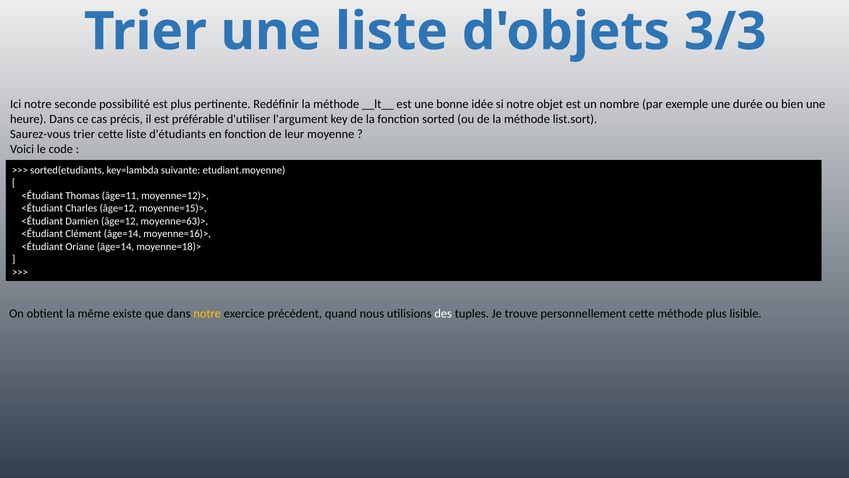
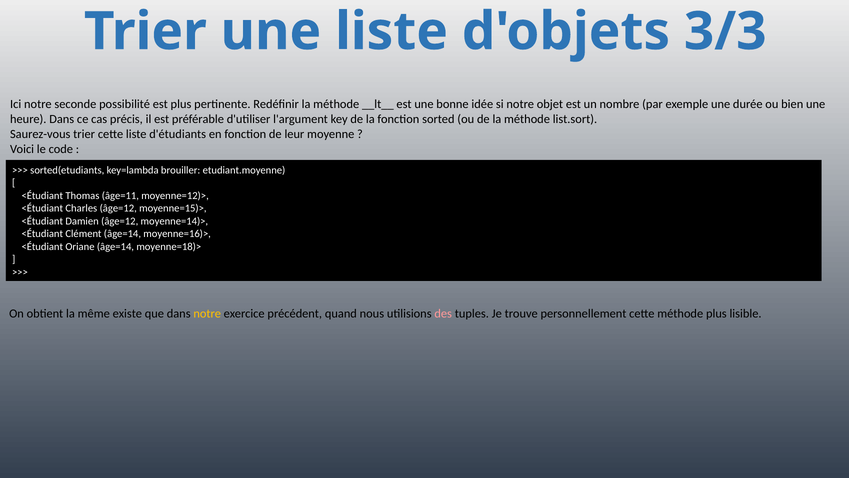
suivante: suivante -> brouiller (181, 170)
moyenne=63)>: moyenne=63)> -> moyenne=14)> (174, 221)
des colour: white -> pink (443, 314)
